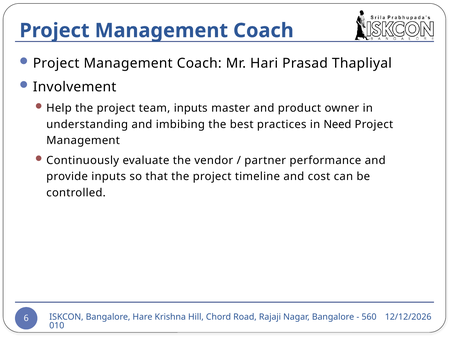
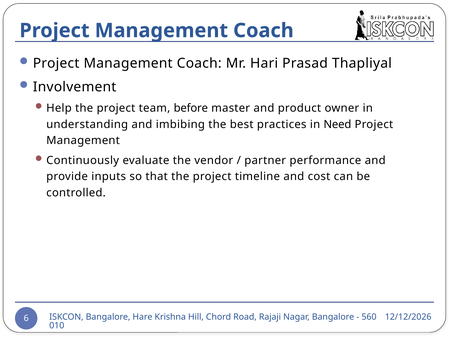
team inputs: inputs -> before (191, 108)
